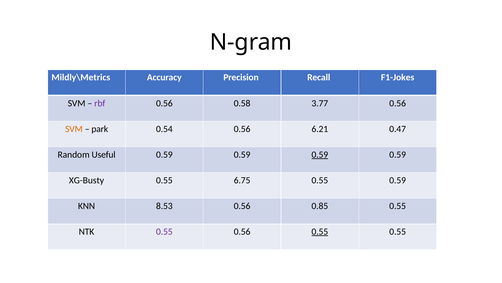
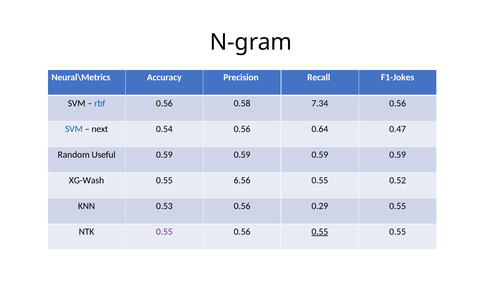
Mildly\Metrics: Mildly\Metrics -> Neural\Metrics (81, 77)
rbf colour: purple -> blue (100, 103)
3.77: 3.77 -> 7.34 (320, 103)
SVM colour: orange -> blue (74, 129)
park: park -> next (100, 129)
6.21: 6.21 -> 0.64 (320, 129)
0.59 underline: present -> none (320, 154)
XG-Busty: XG-Busty -> XG-Wash (87, 180)
6.75: 6.75 -> 6.56 (242, 180)
0.55 0.59: 0.59 -> 0.52 (398, 180)
8.53: 8.53 -> 0.53 (164, 206)
0.85: 0.85 -> 0.29 (320, 206)
